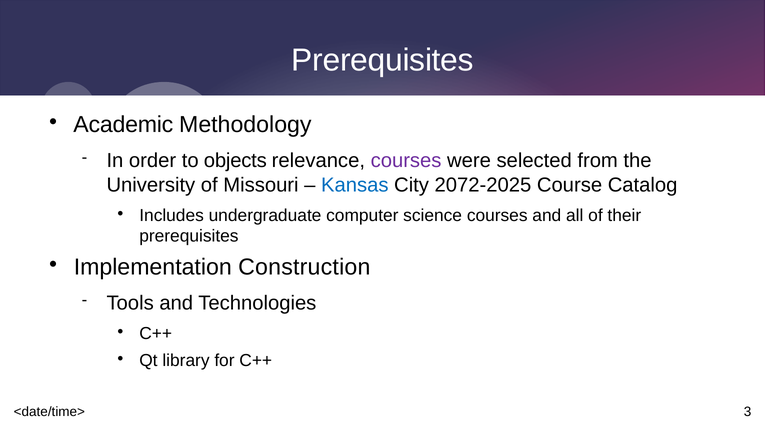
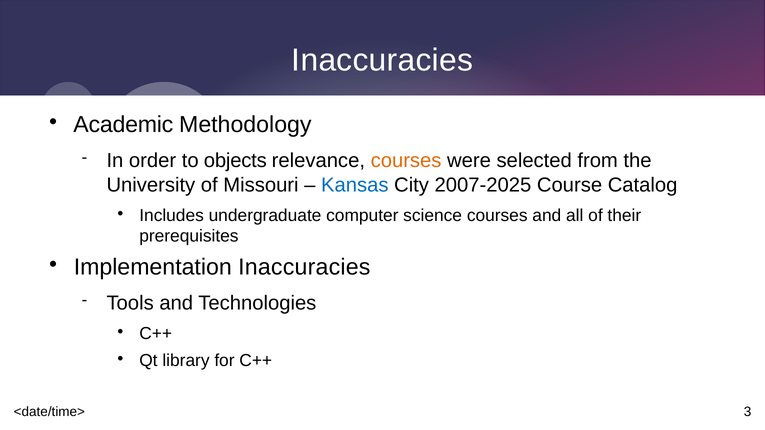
Prerequisites: Prerequisites -> Inaccuracies (382, 60)
courses colour: purple -> orange (406, 161)
2072-2025: 2072-2025 -> 2007-2025 (483, 185)
Implementation Construction: Construction -> Inaccuracies (304, 267)
